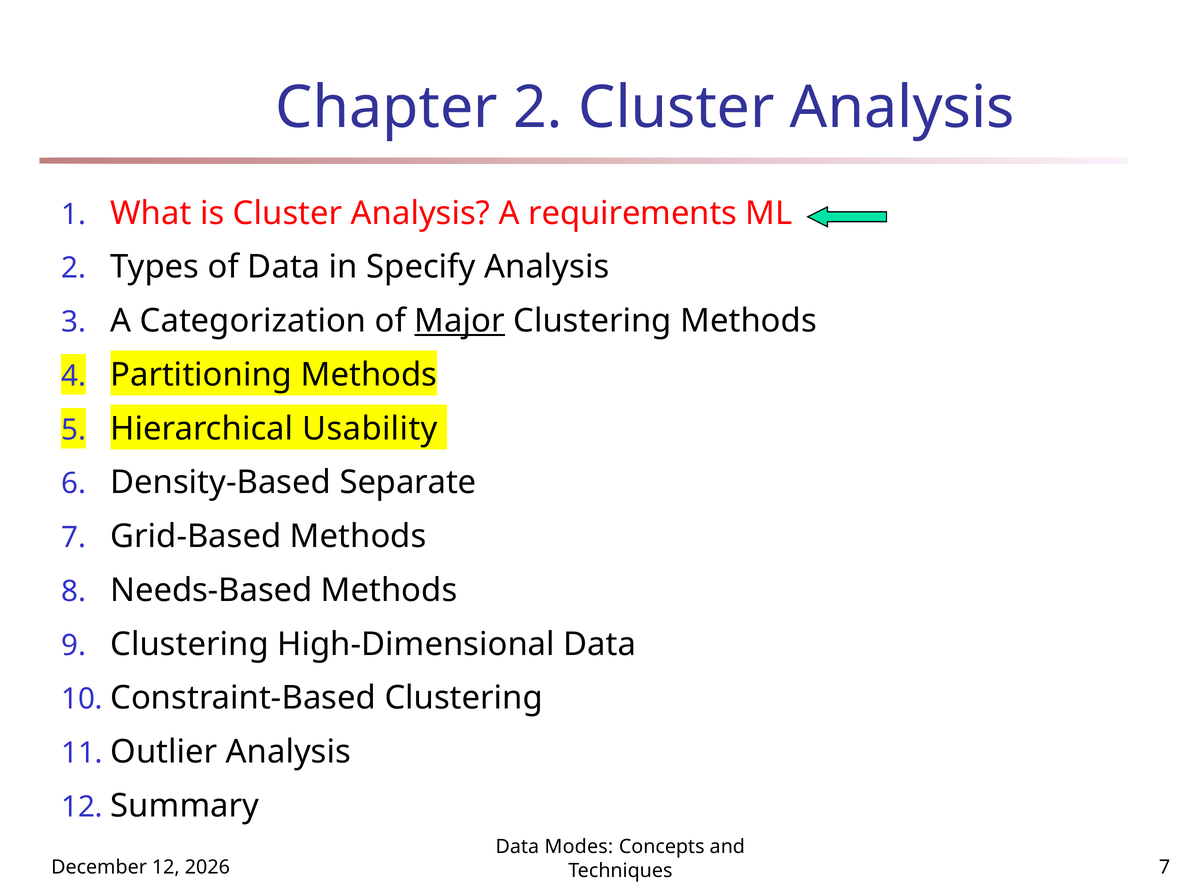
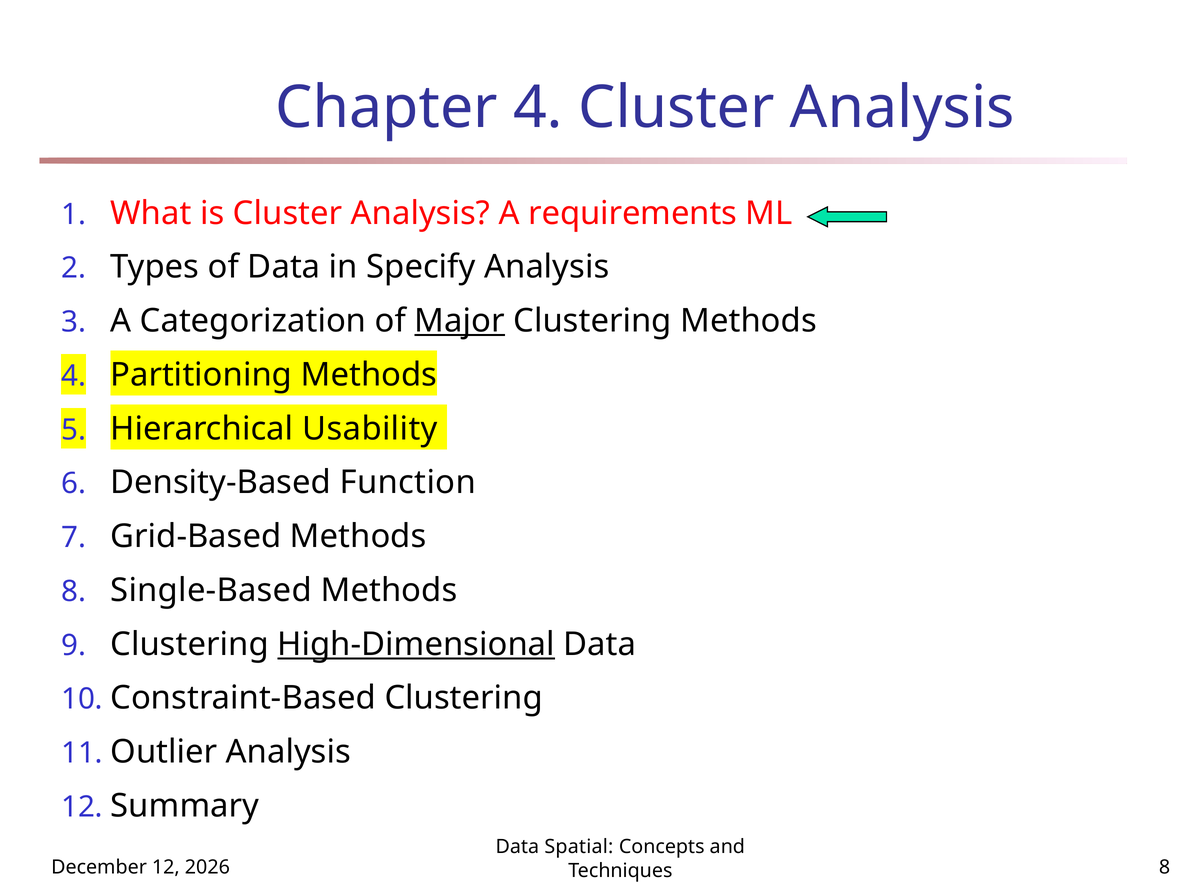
Chapter 2: 2 -> 4 (538, 108)
Separate: Separate -> Function (408, 482)
Needs-Based: Needs-Based -> Single-Based (211, 590)
High-Dimensional underline: none -> present (416, 644)
Modes: Modes -> Spatial (579, 846)
Techniques 7: 7 -> 8 (1165, 867)
